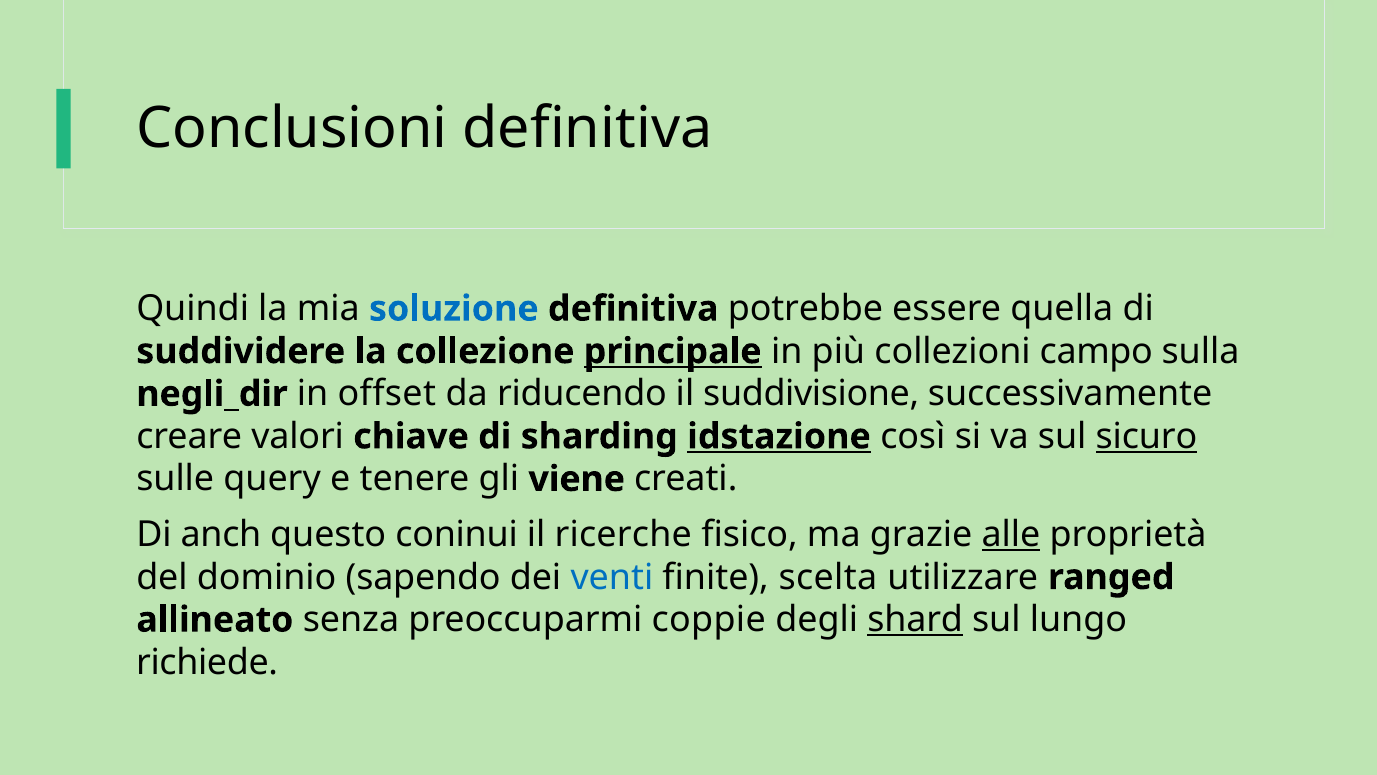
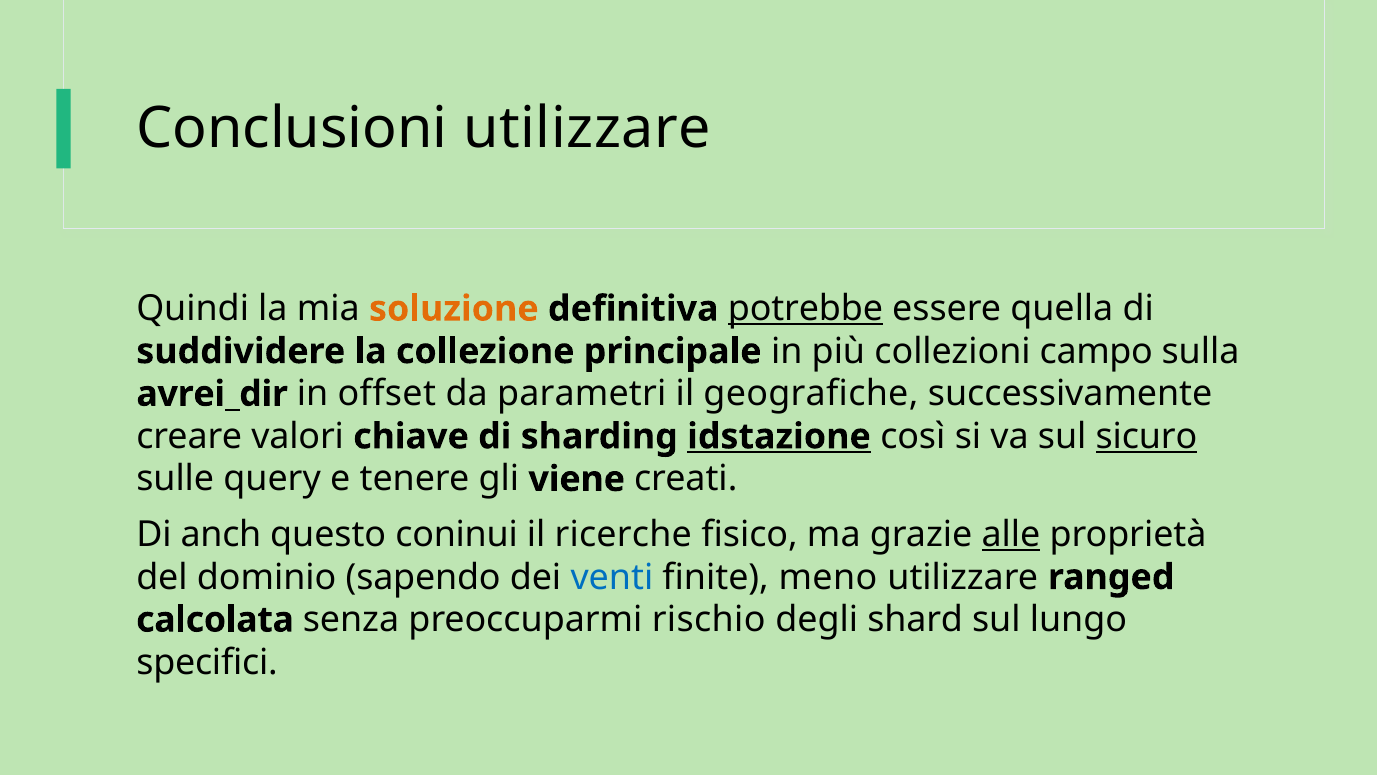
Conclusioni definitiva: definitiva -> utilizzare (587, 128)
soluzione colour: blue -> orange (454, 309)
potrebbe underline: none -> present (805, 309)
principale underline: present -> none (673, 351)
negli_dir: negli_dir -> avrei_dir (212, 394)
riducendo: riducendo -> parametri (582, 394)
suddivisione: suddivisione -> geografiche (811, 394)
scelta: scelta -> meno (828, 577)
allineato: allineato -> calcolata (215, 619)
coppie: coppie -> rischio (709, 619)
shard underline: present -> none (915, 619)
richiede: richiede -> specifici (207, 662)
